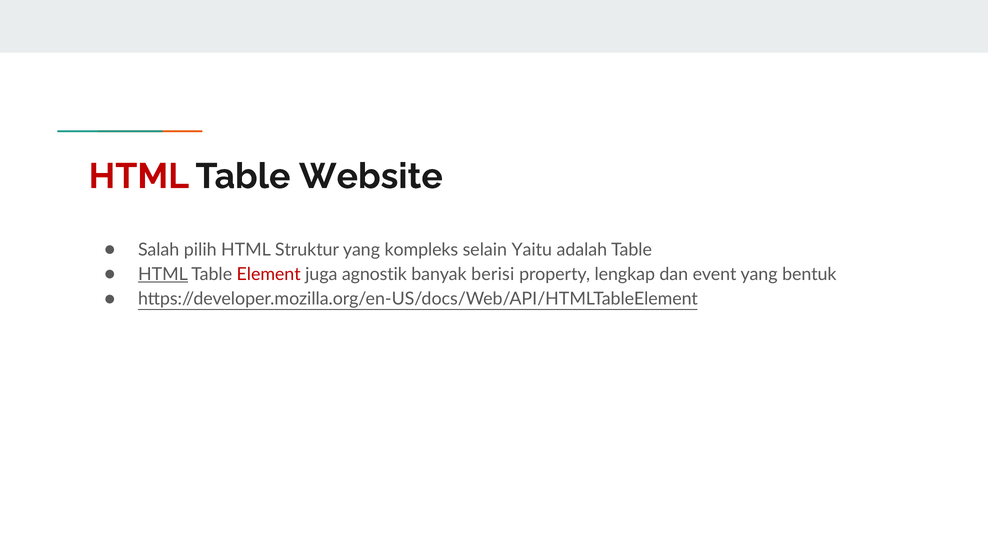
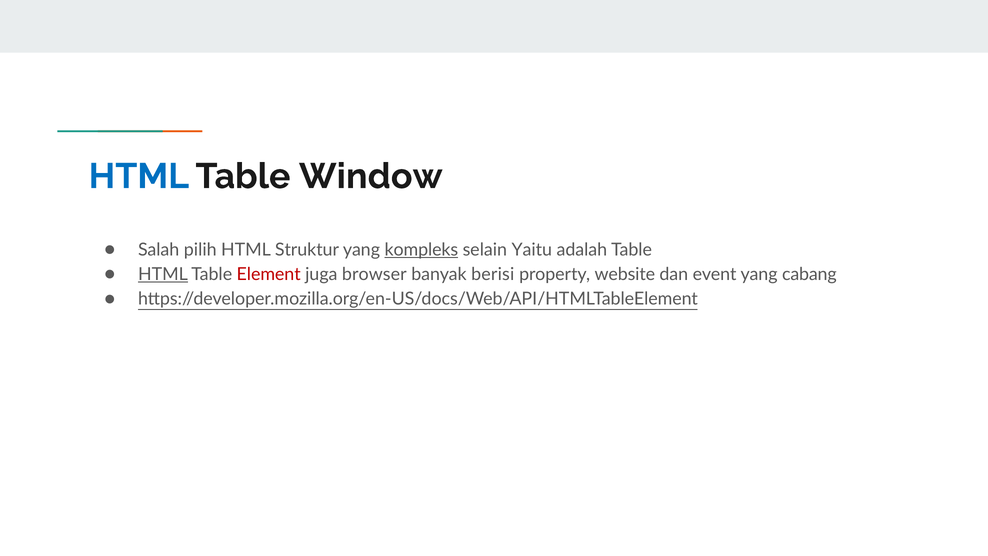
HTML colour: red -> blue (139, 176)
Website: Website -> Window (371, 176)
kompleks underline: none -> present (421, 250)
agnostik: agnostik -> browser (374, 274)
lengkap: lengkap -> website (625, 274)
bentuk: bentuk -> cabang (809, 274)
